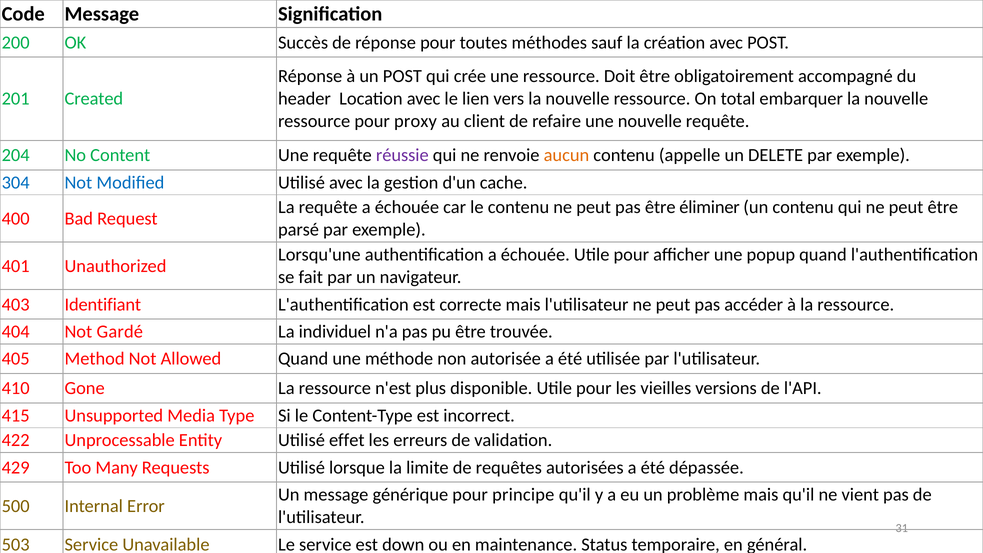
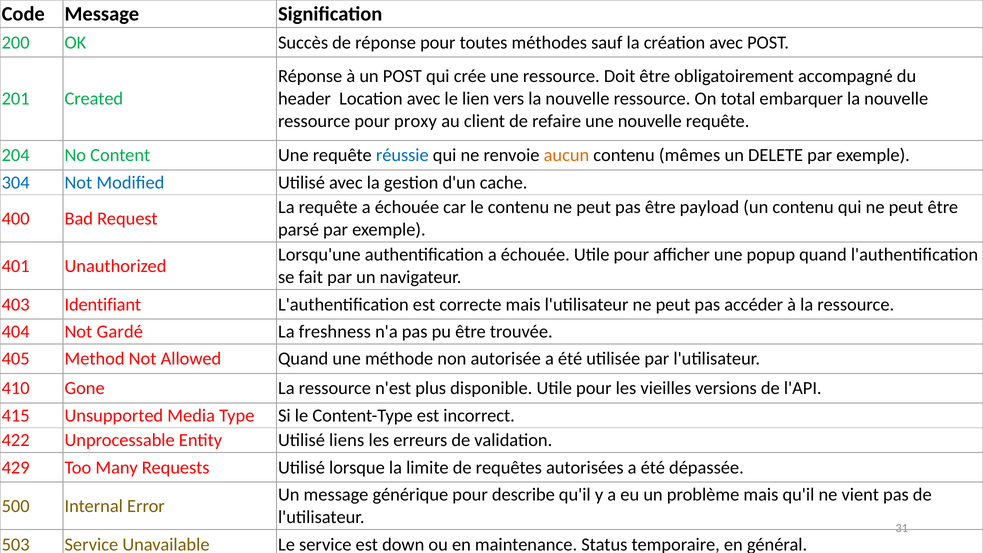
réussie colour: purple -> blue (402, 155)
appelle: appelle -> mêmes (690, 155)
éliminer: éliminer -> payload (709, 207)
individuel: individuel -> freshness (335, 332)
effet: effet -> liens (347, 440)
principe: principe -> describe (523, 495)
